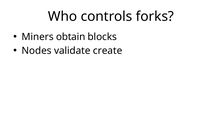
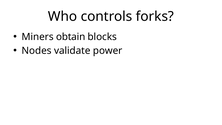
create: create -> power (108, 51)
